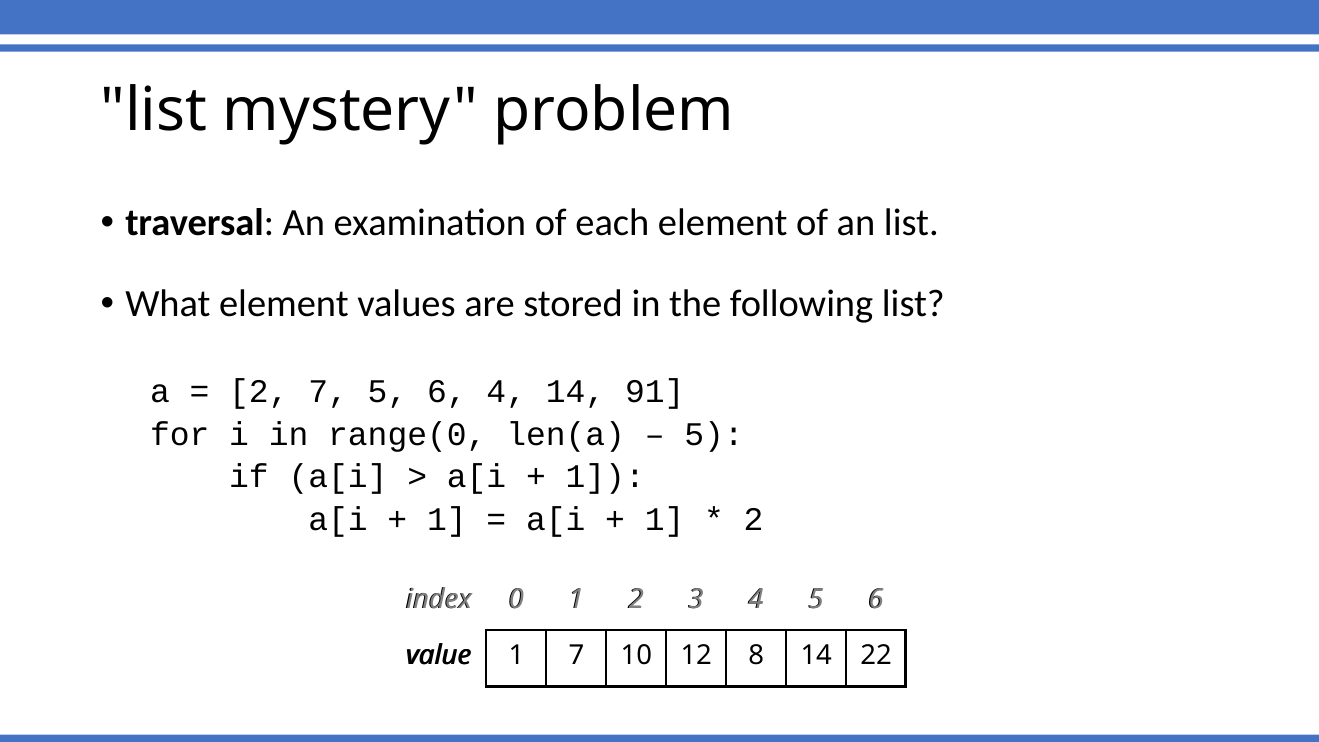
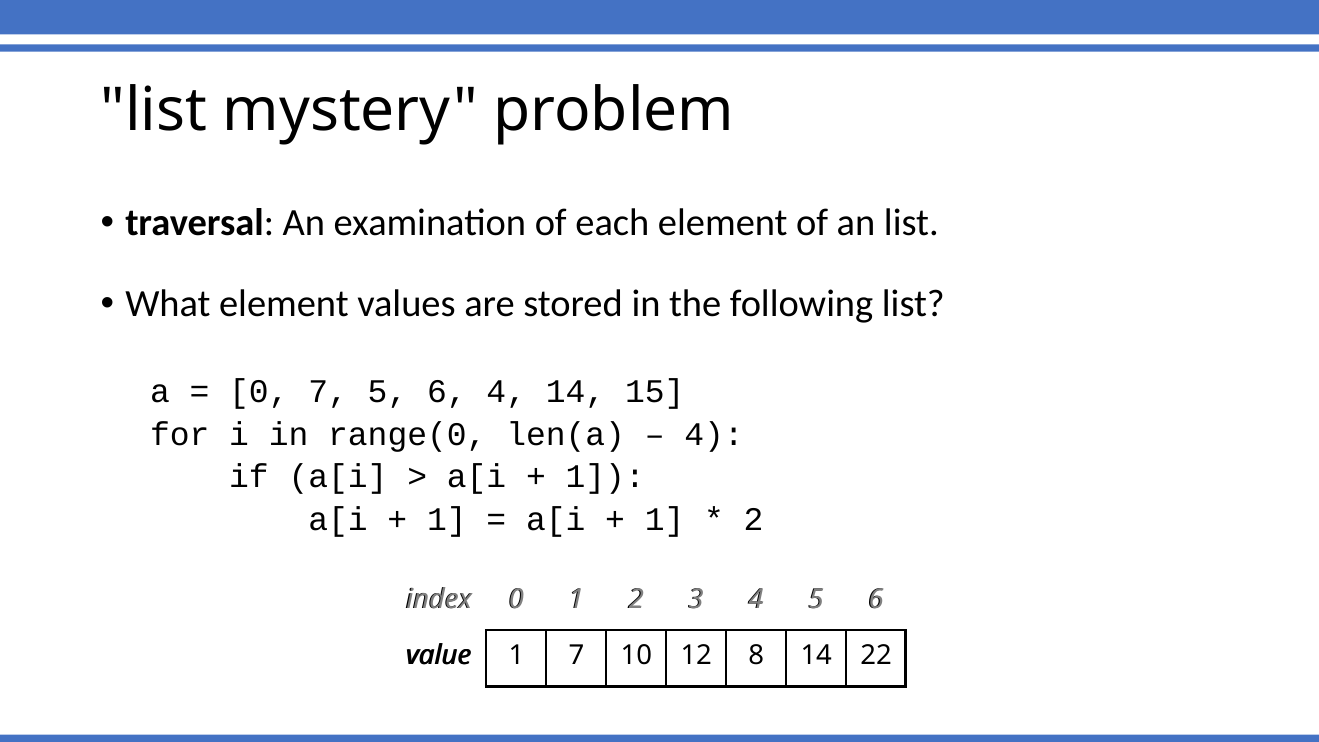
2: 2 -> 0 (259, 392)
91: 91 -> 15 (655, 392)
5: 5 -> 4 (714, 434)
